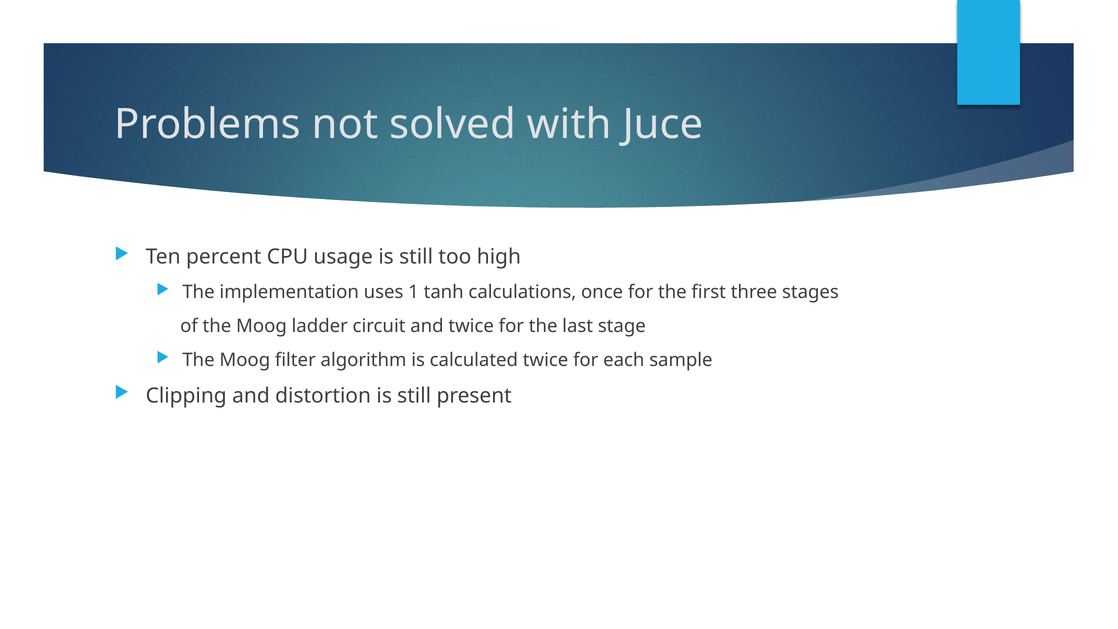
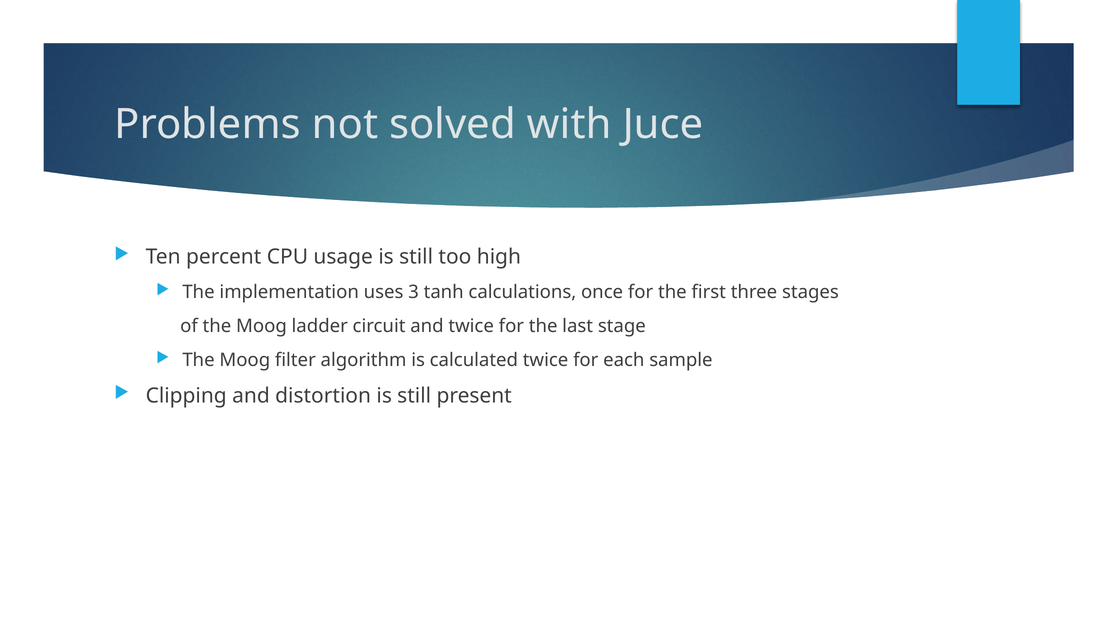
1: 1 -> 3 (414, 292)
